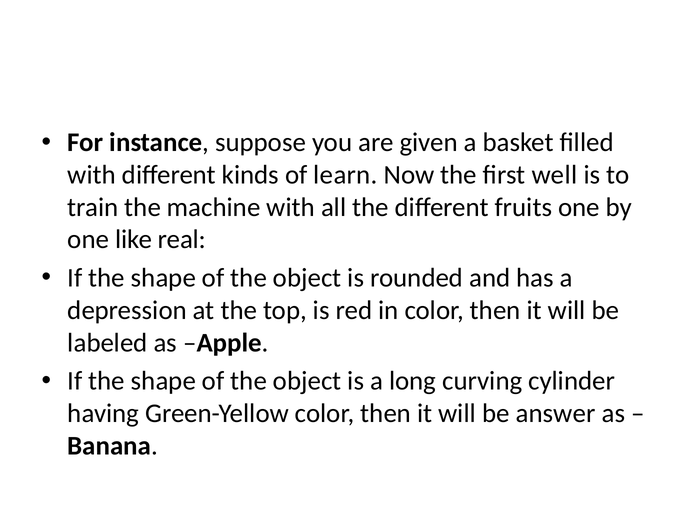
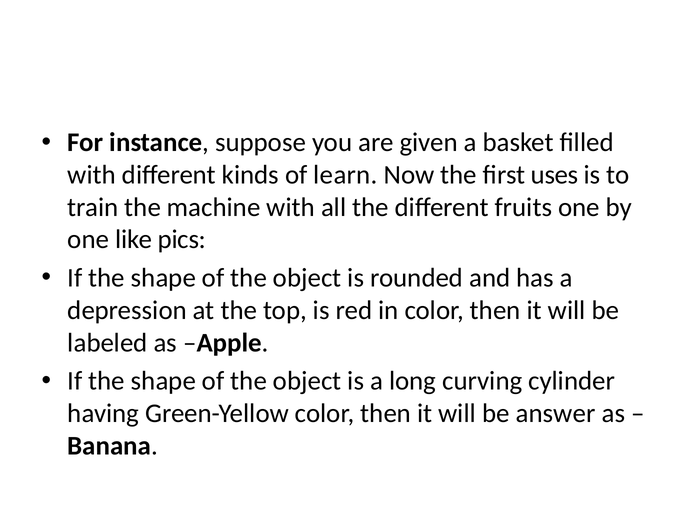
well: well -> uses (555, 175)
real: real -> pics (182, 240)
